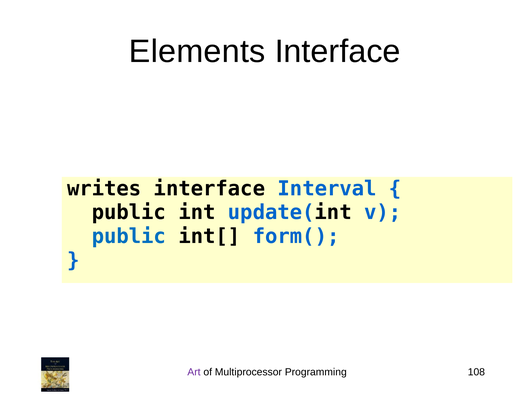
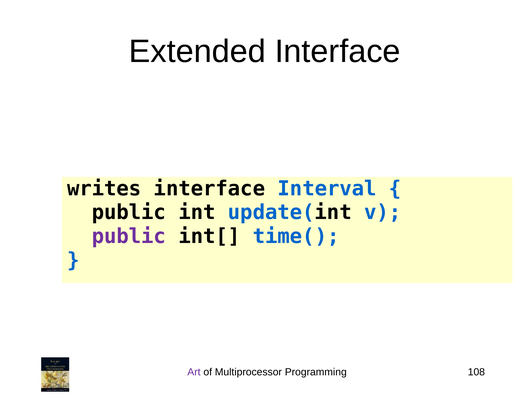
Elements: Elements -> Extended (197, 51)
public colour: blue -> purple (129, 236)
form(: form( -> time( (296, 236)
